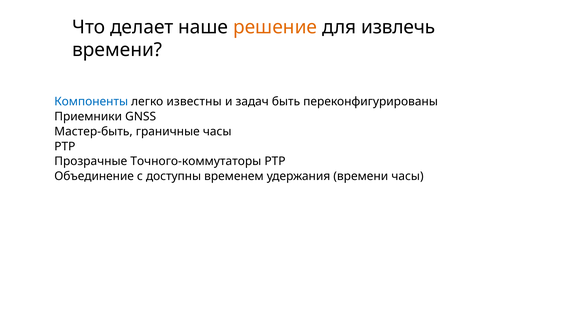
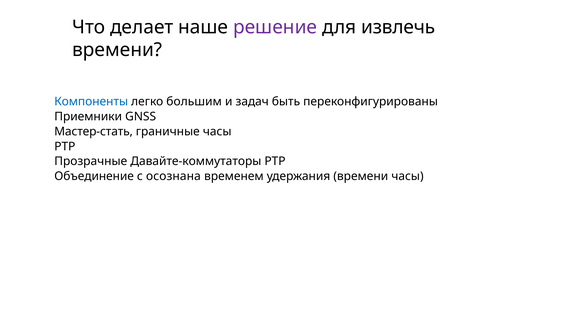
решение colour: orange -> purple (275, 27)
известны: известны -> большим (194, 102)
Мастер-быть: Мастер-быть -> Мастер-стать (94, 132)
Точного-коммутаторы: Точного-коммутаторы -> Давайте-коммутаторы (196, 162)
доступны: доступны -> осознана (173, 177)
